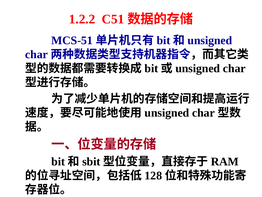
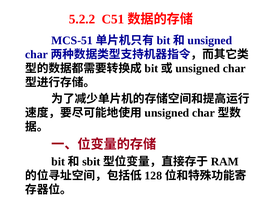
1.2.2: 1.2.2 -> 5.2.2 (82, 19)
